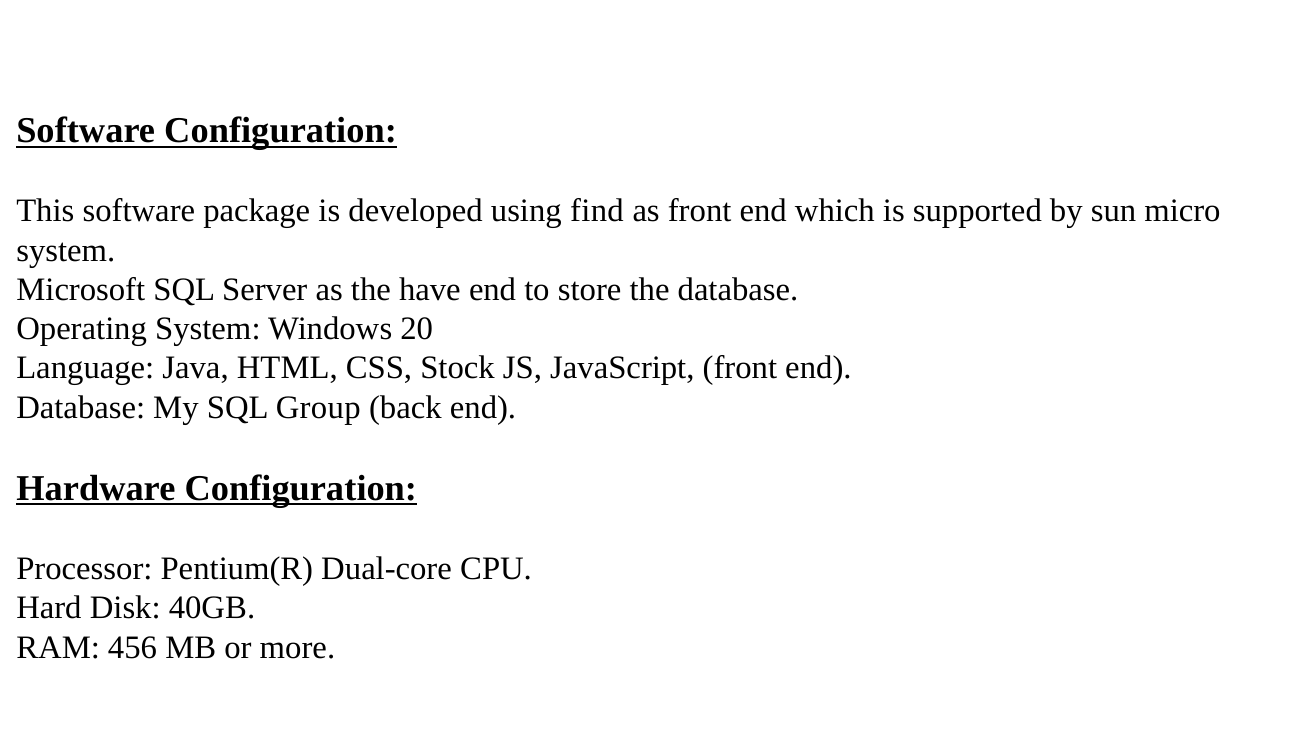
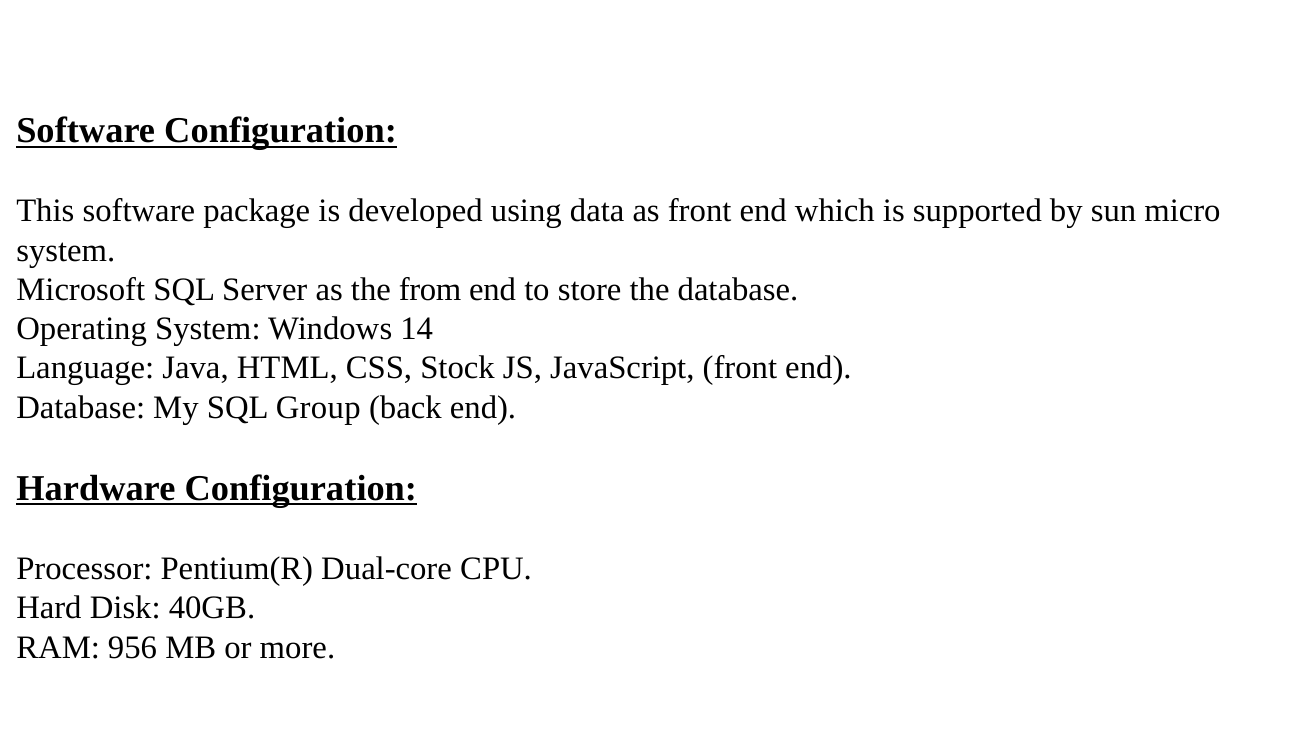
find: find -> data (597, 211)
have: have -> from (430, 290)
20: 20 -> 14 (417, 329)
456: 456 -> 956 (133, 648)
